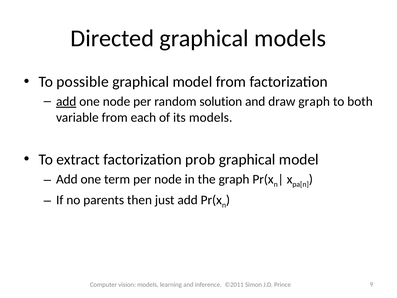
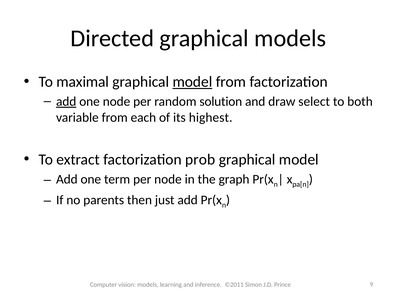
possible: possible -> maximal (83, 82)
model underline: none -> present (192, 82)
draw graph: graph -> select (314, 101)
its models: models -> highest (211, 117)
